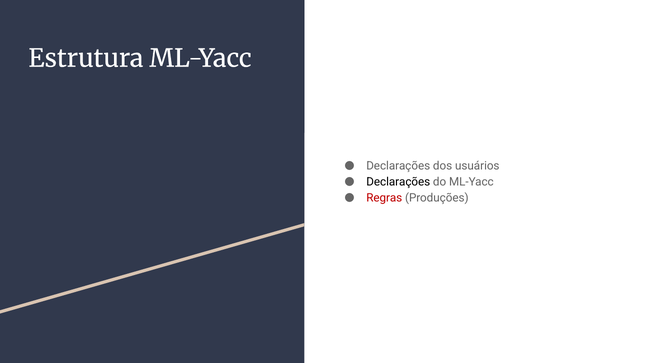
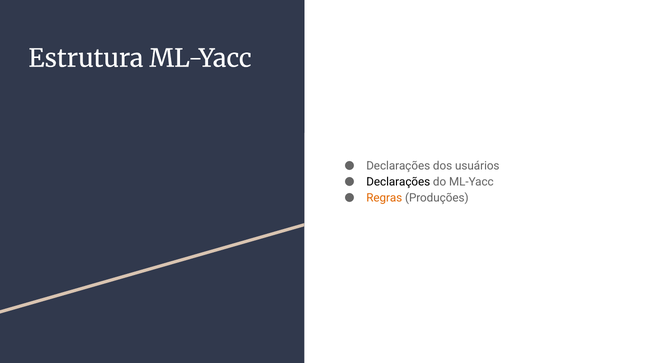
Regras colour: red -> orange (384, 198)
